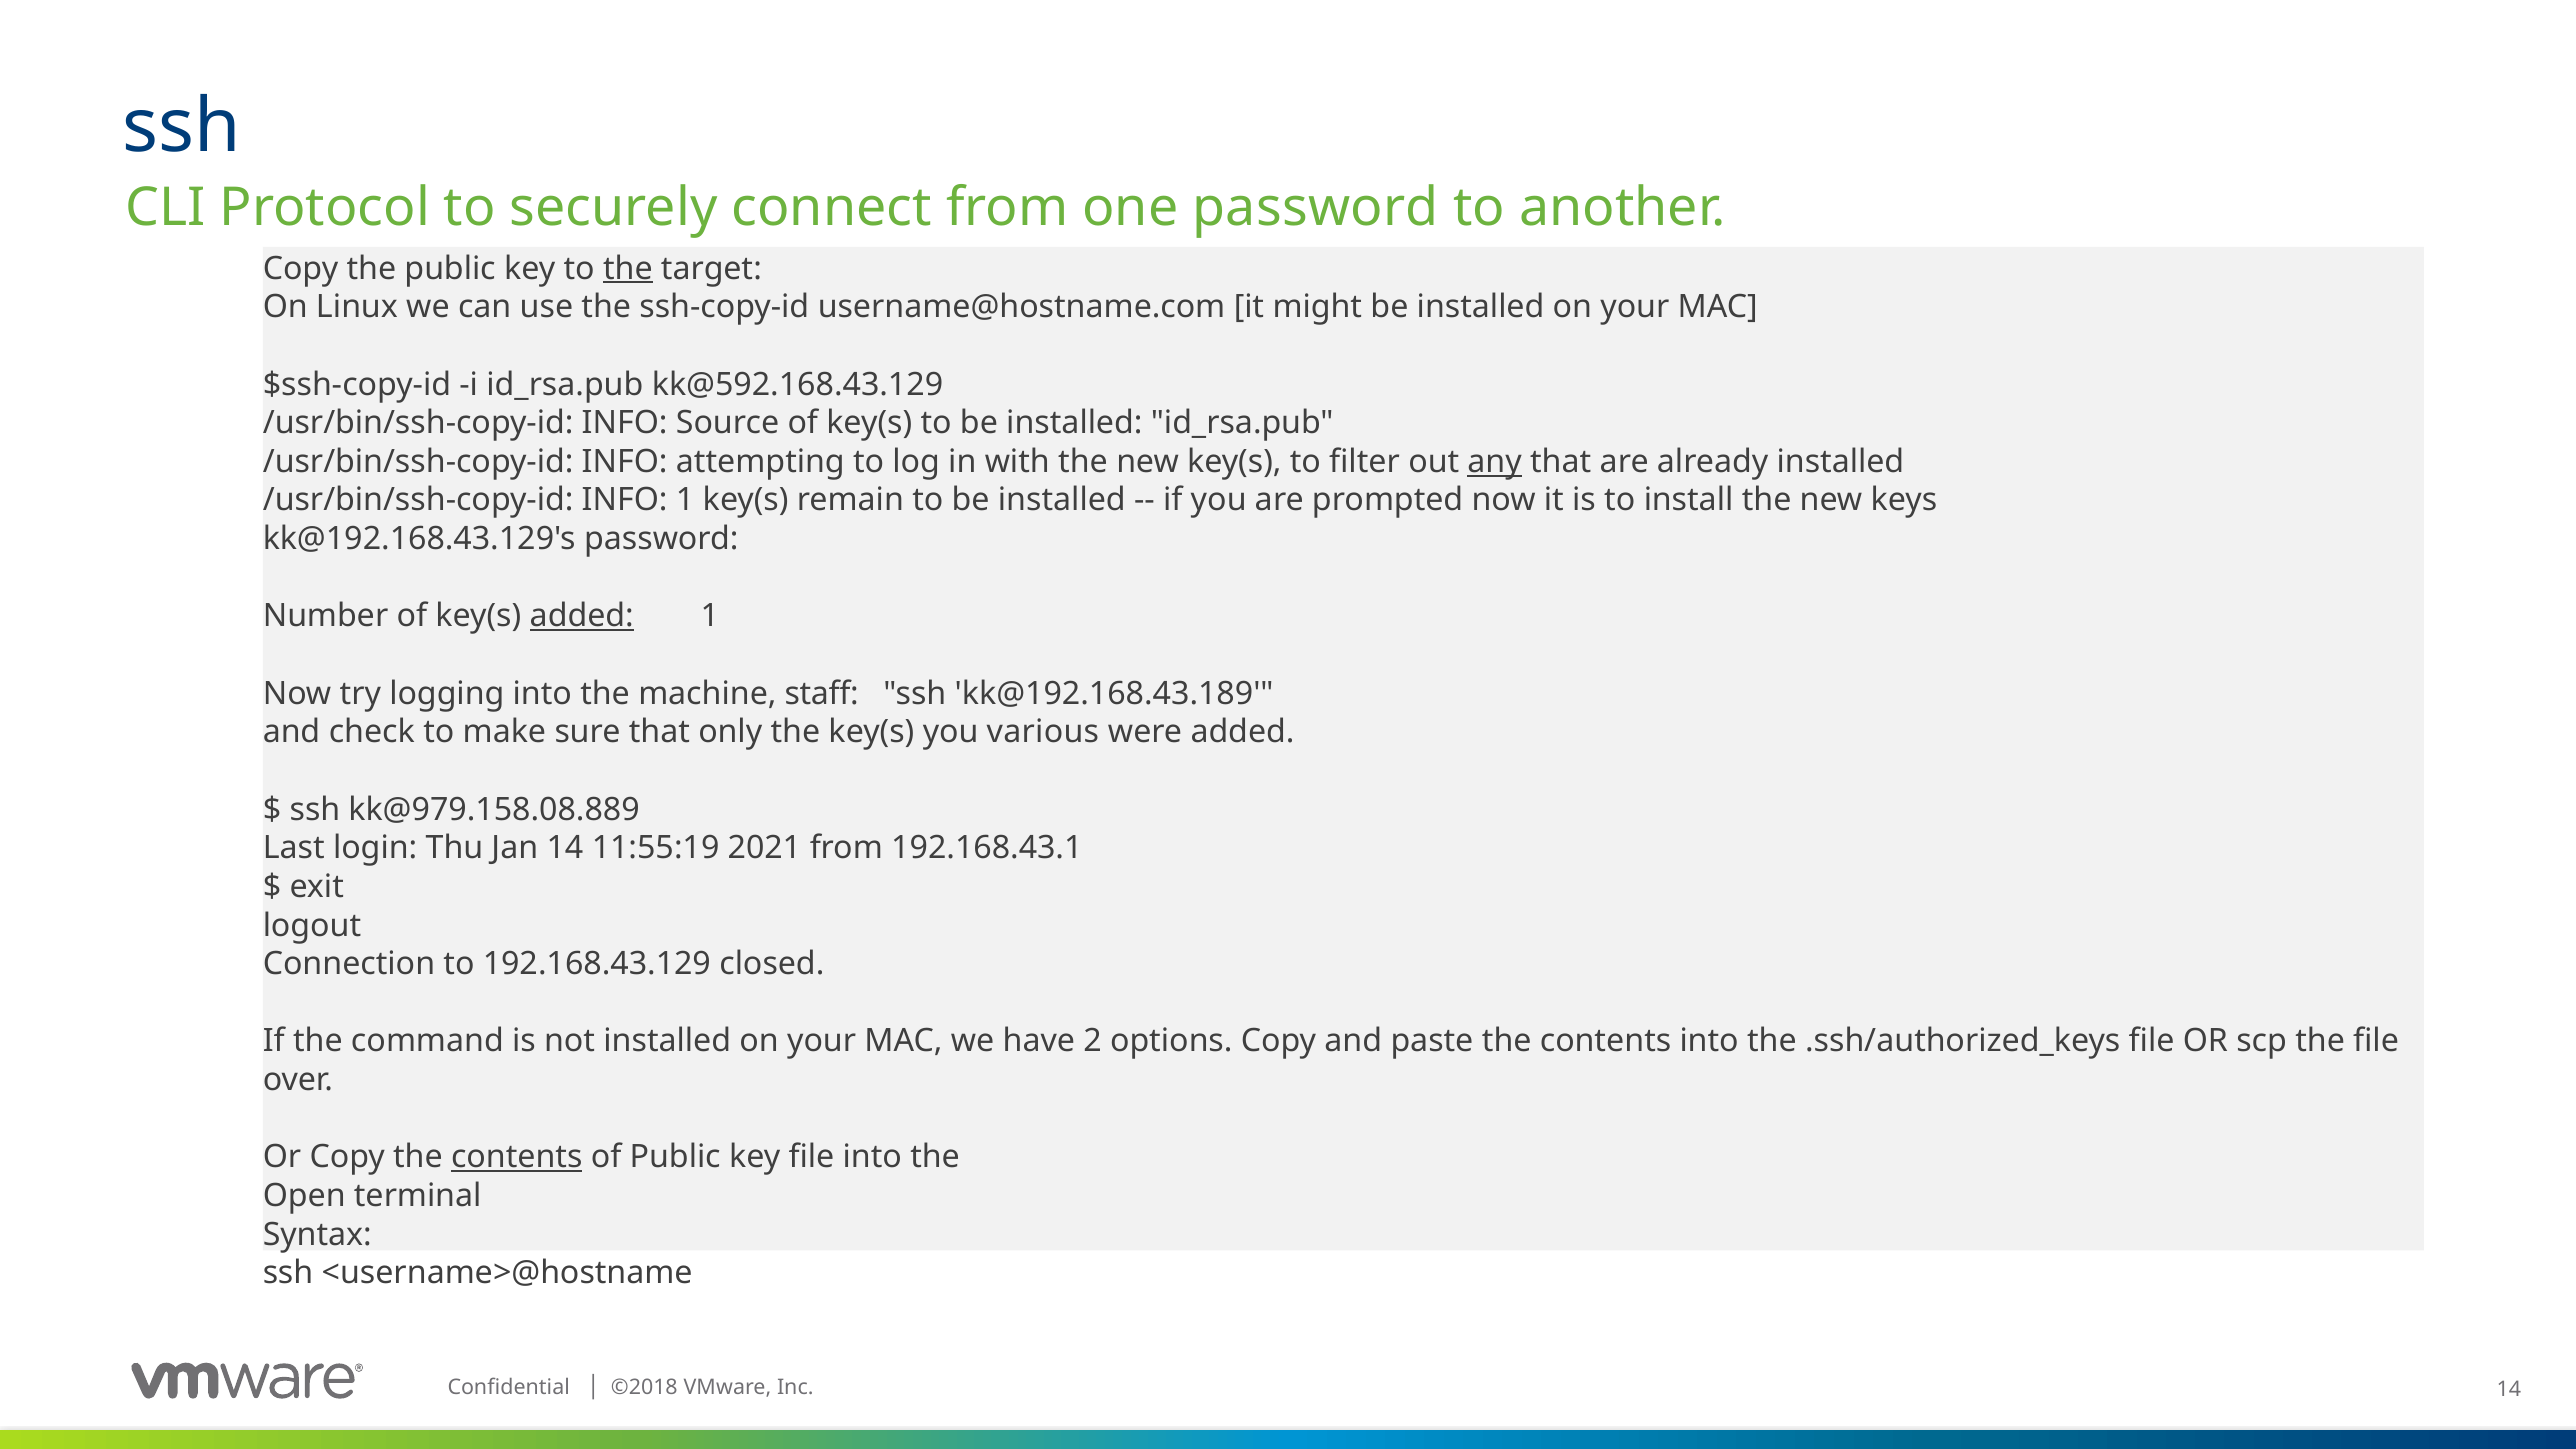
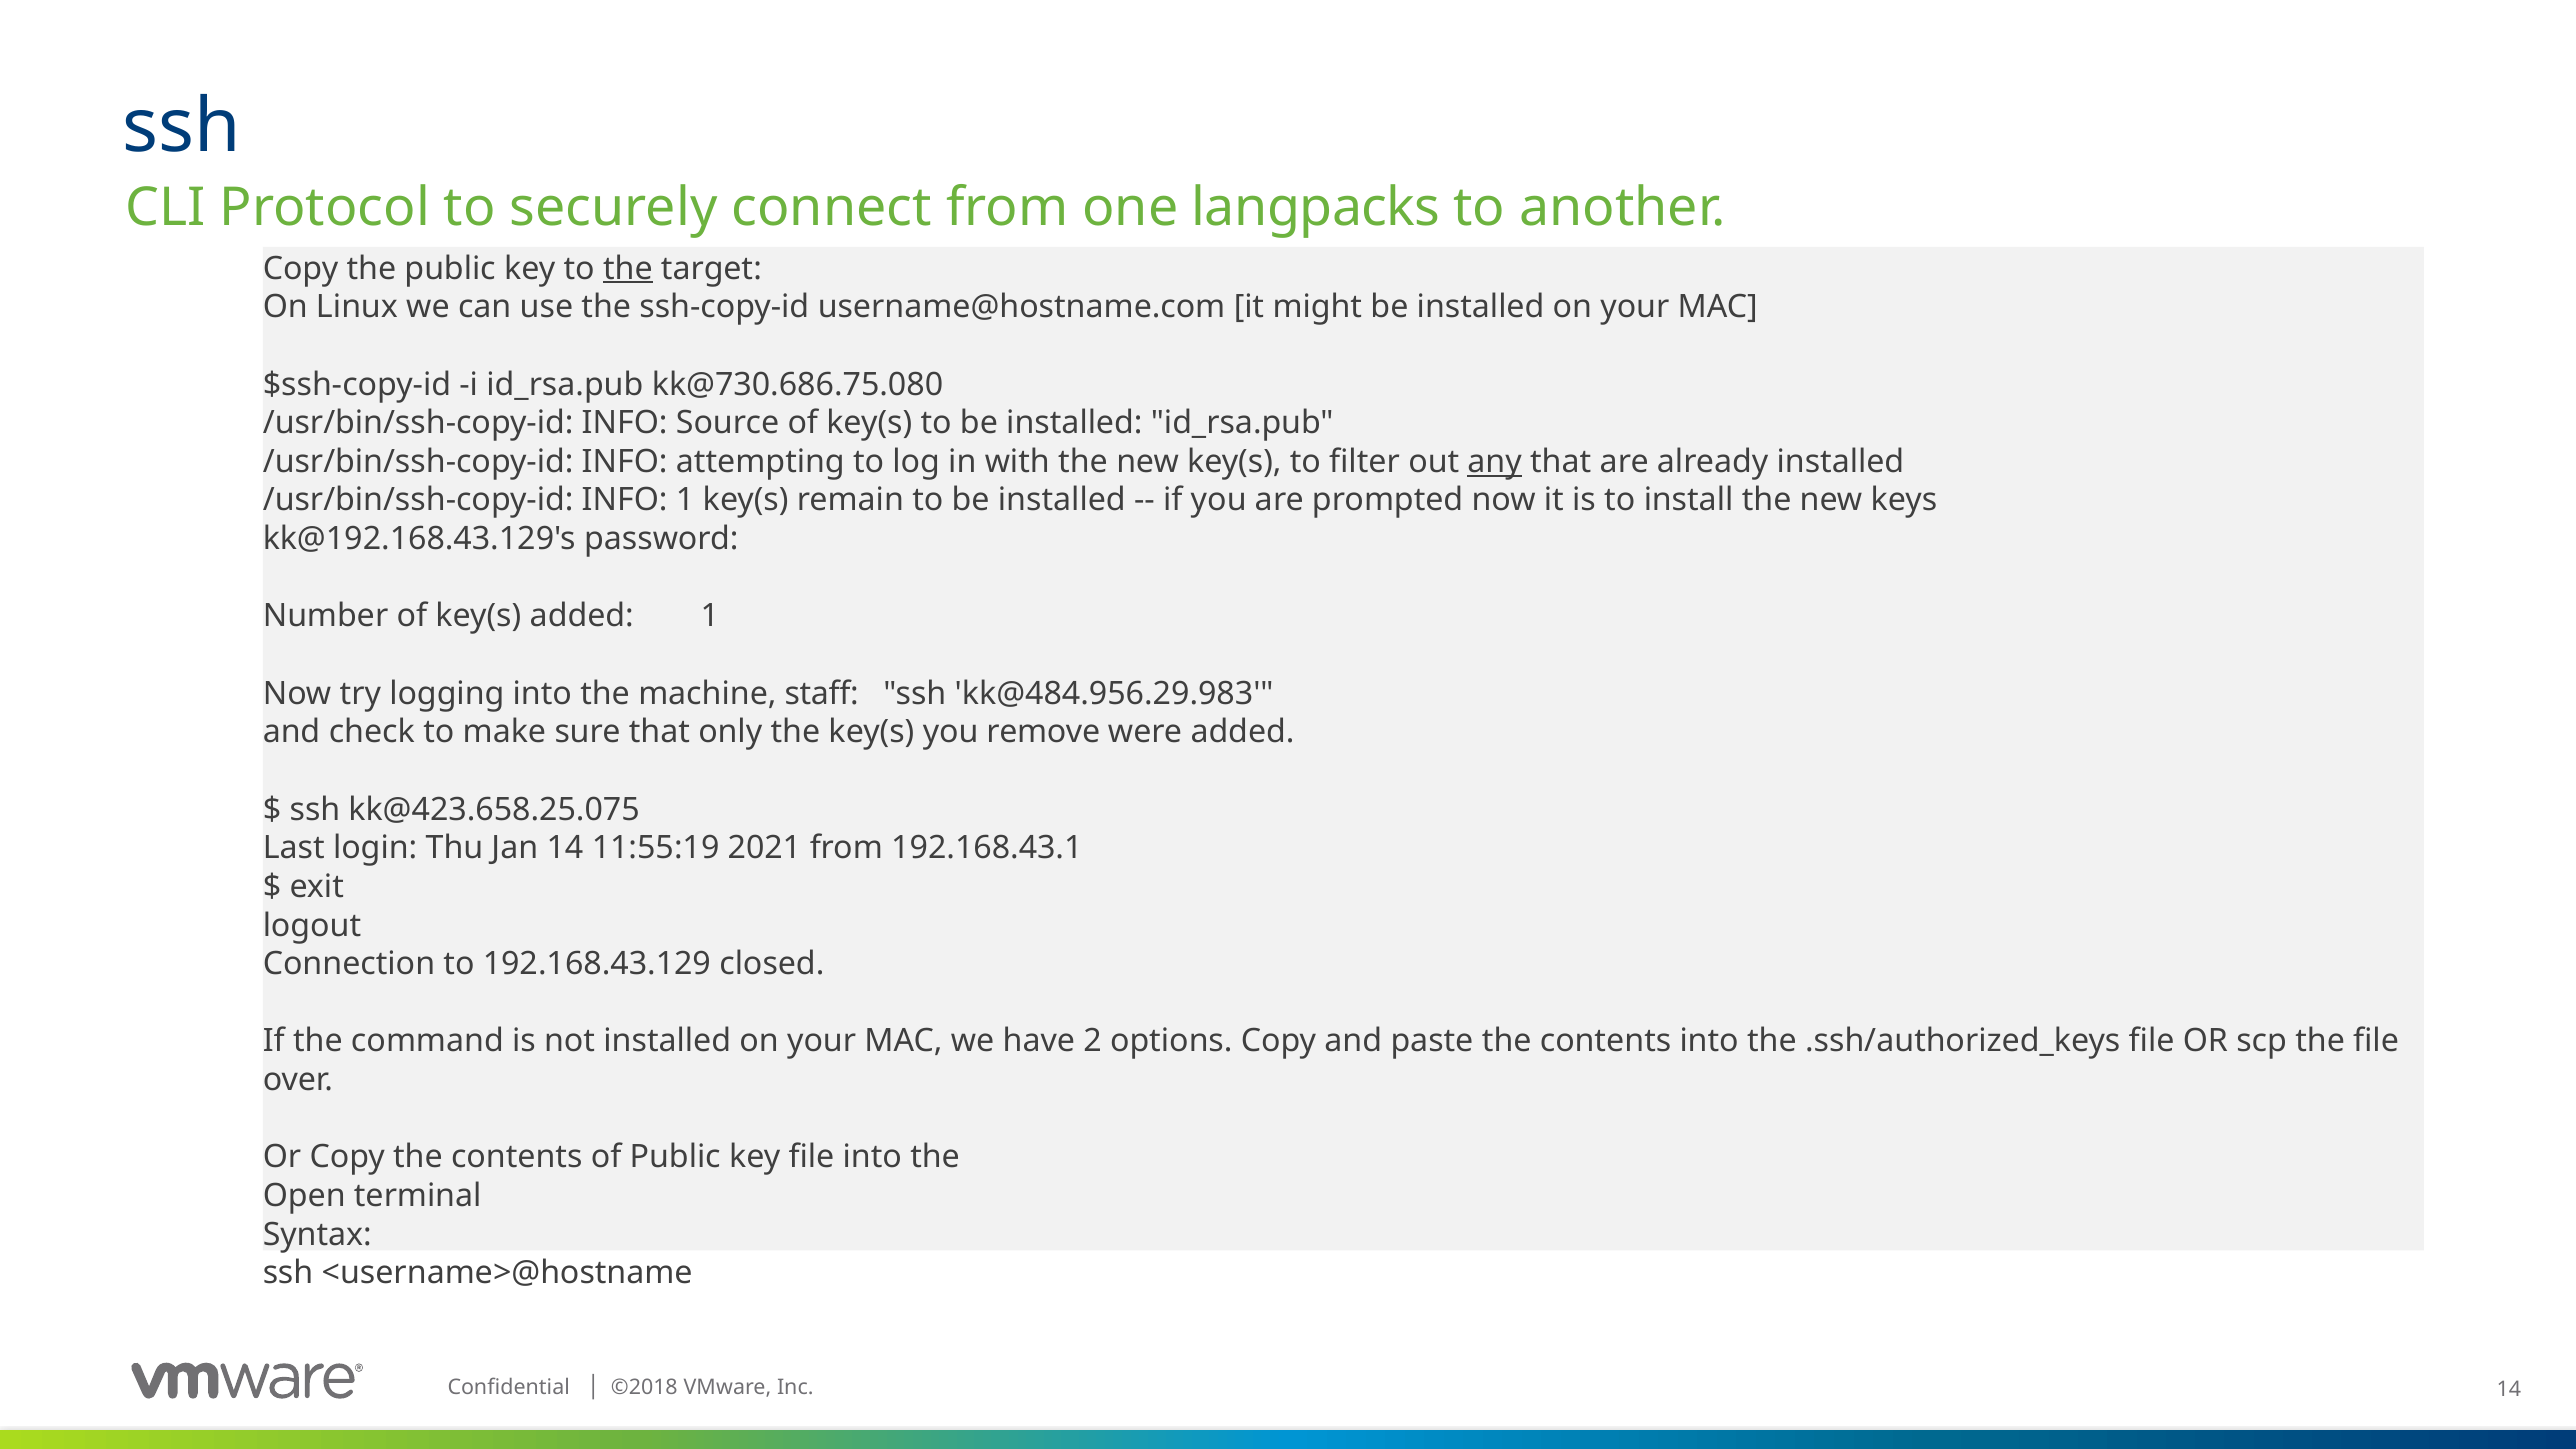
one password: password -> langpacks (1316, 207)
kk@592.168.43.129: kk@592.168.43.129 -> kk@730.686.75.080 (798, 384)
added underline: present -> none (582, 616)
kk@192.168.43.189: kk@192.168.43.189 -> kk@484.956.29.983 (1114, 694)
various: various -> remove (1043, 732)
kk@979.158.08.889: kk@979.158.08.889 -> kk@423.658.25.075 (494, 809)
contents underline: present -> none (517, 1157)
